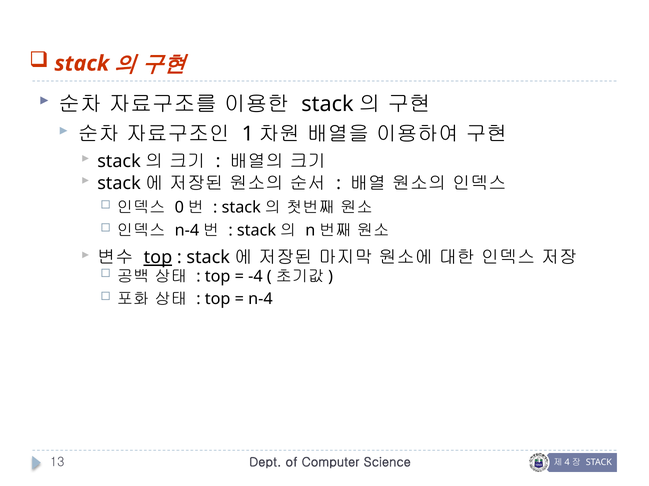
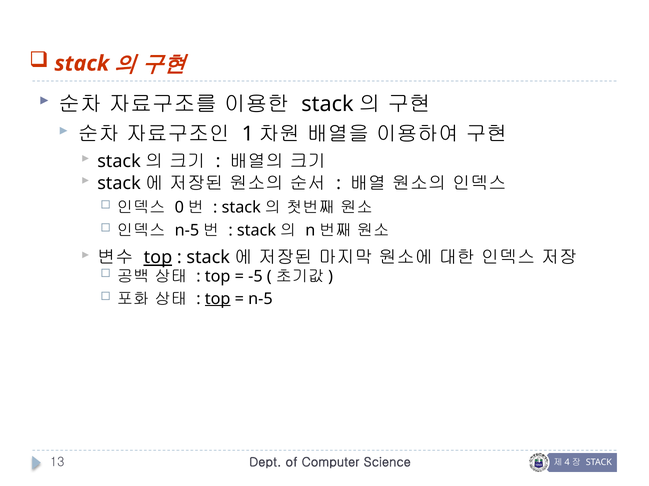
n-4: n-4 -> n-5 (187, 231)
-4: -4 -> -5 (255, 277)
top underline: none -> present (218, 299)
n-4: n-4 -> n-5 (260, 299)
